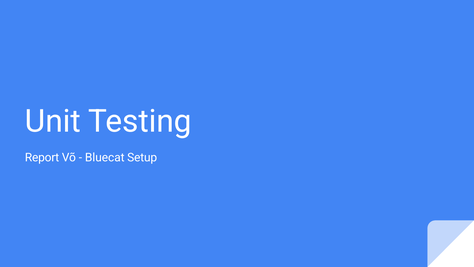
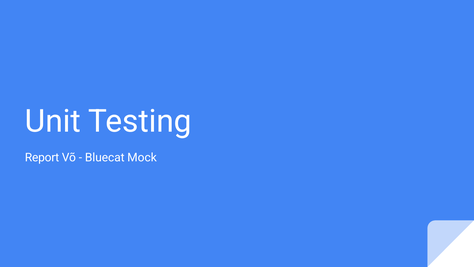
Setup: Setup -> Mock (142, 157)
